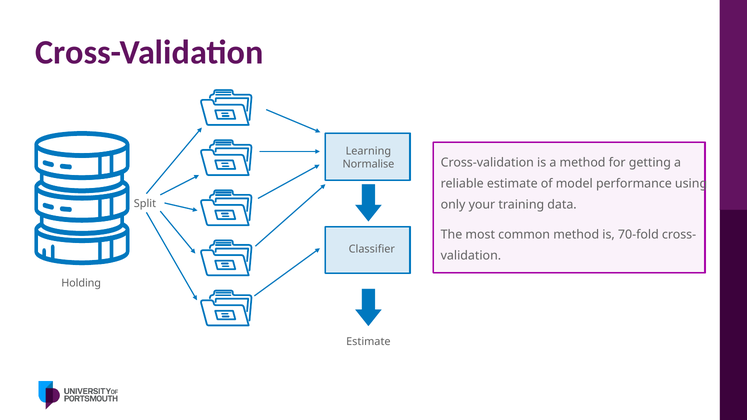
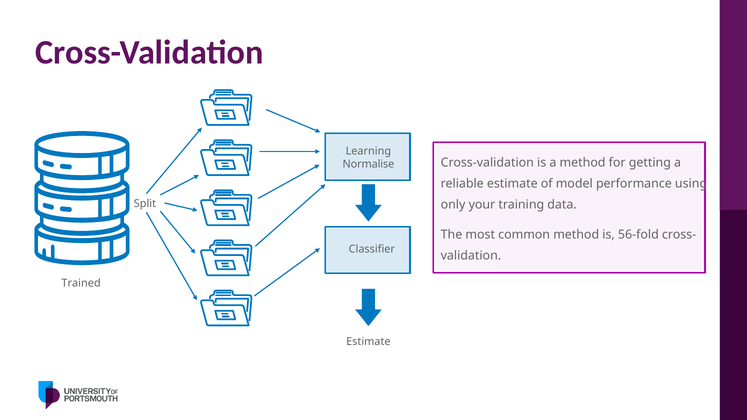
70-fold: 70-fold -> 56-fold (638, 235)
Holding: Holding -> Trained (81, 283)
